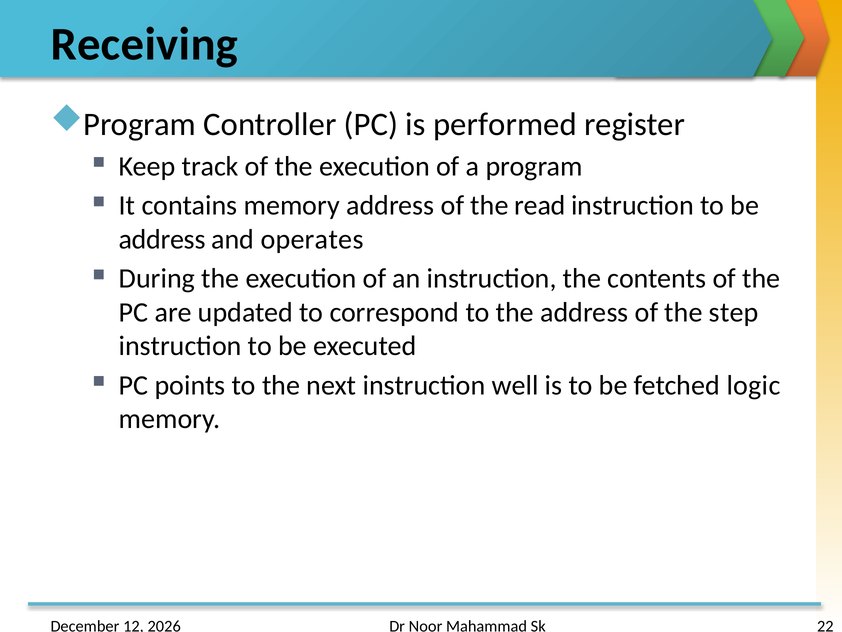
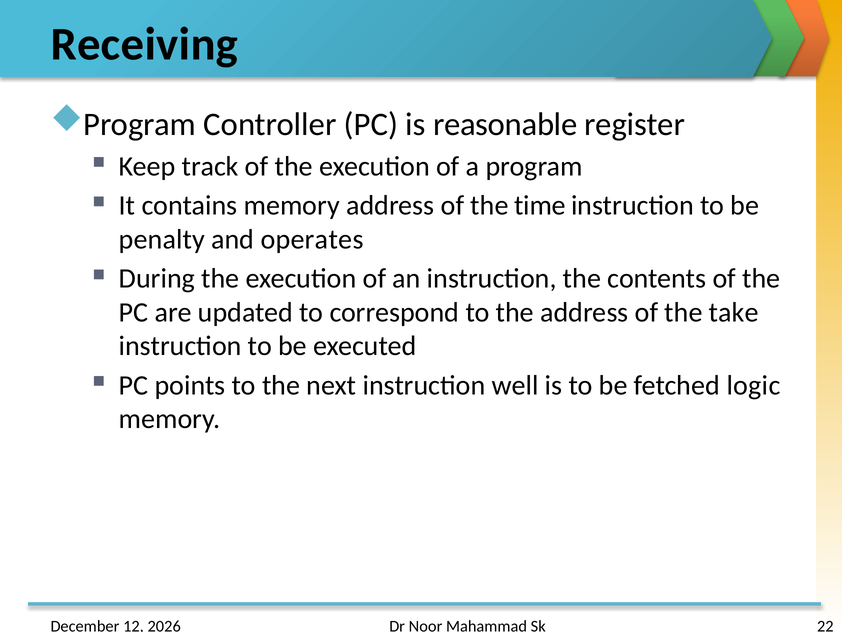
performed: performed -> reasonable (505, 124)
read: read -> time (540, 205)
address: address -> penalty (162, 239)
step: step -> take (734, 312)
